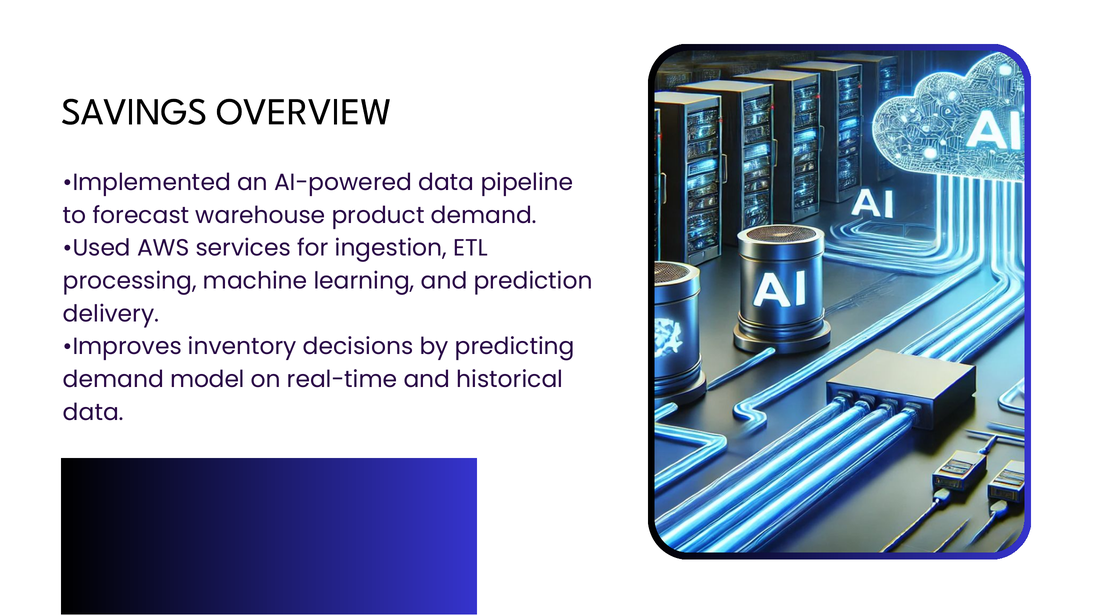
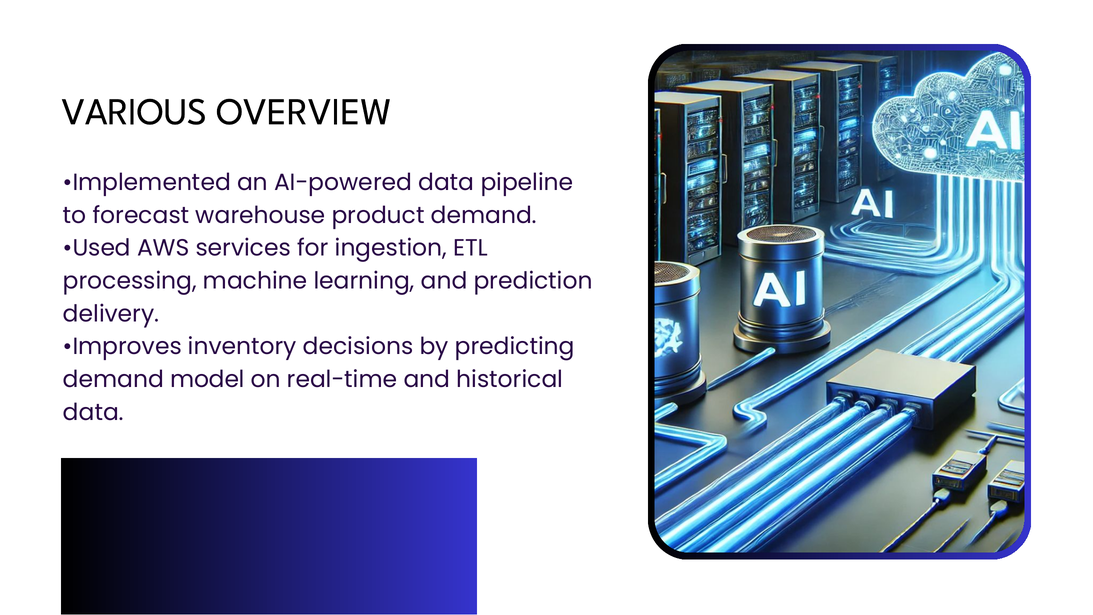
SAVINGS: SAVINGS -> VARIOUS (134, 112)
